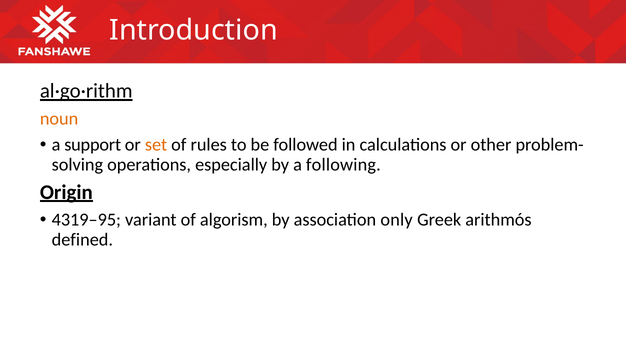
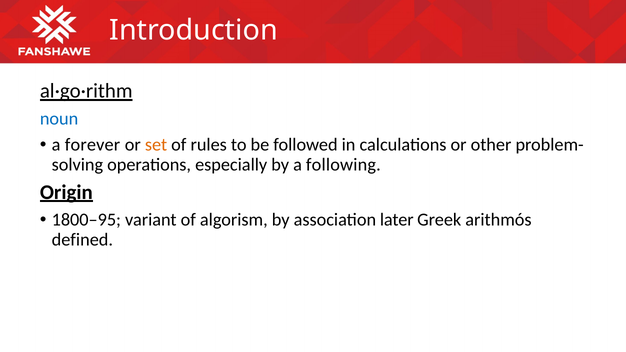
noun colour: orange -> blue (59, 119)
support: support -> forever (93, 145)
4319–95: 4319–95 -> 1800–95 (86, 220)
only: only -> later (397, 220)
